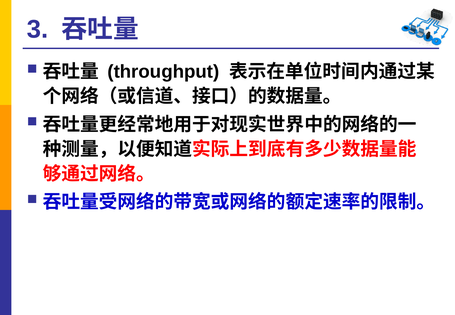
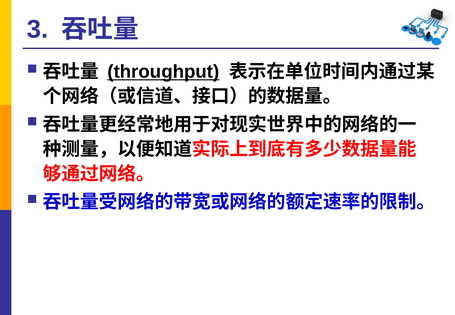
throughput underline: none -> present (163, 72)
